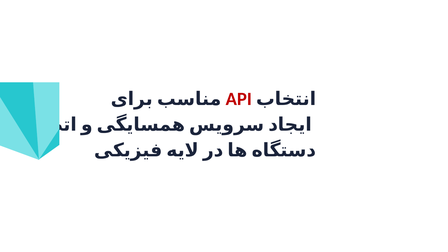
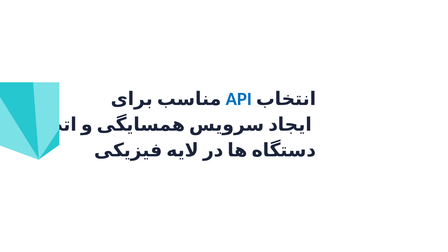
API colour: red -> blue (239, 99)
